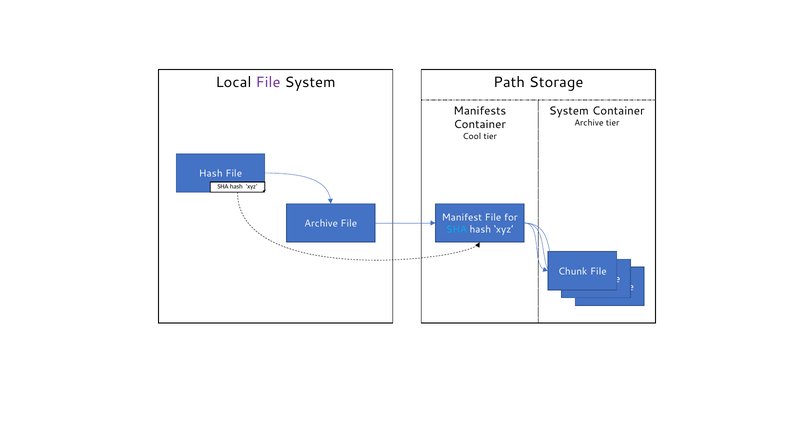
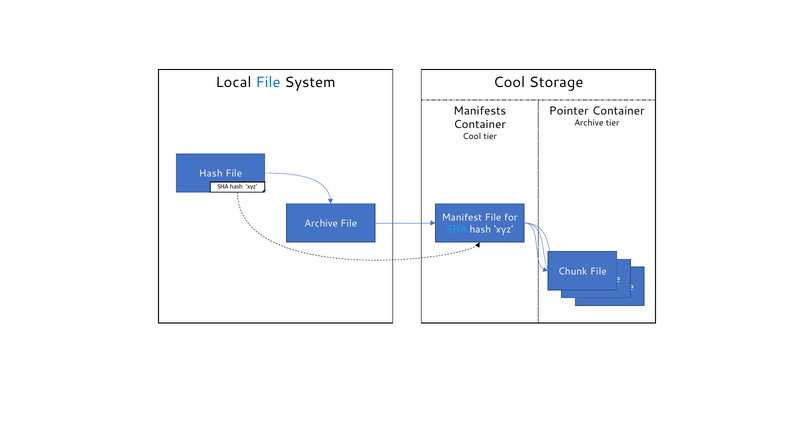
File colour: purple -> blue (268, 82)
System Path: Path -> Cool (509, 82)
System: System -> Pointer (569, 111)
